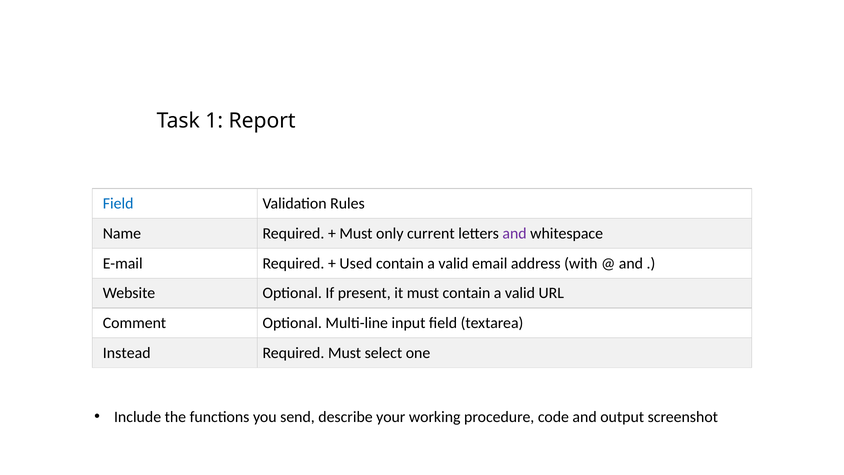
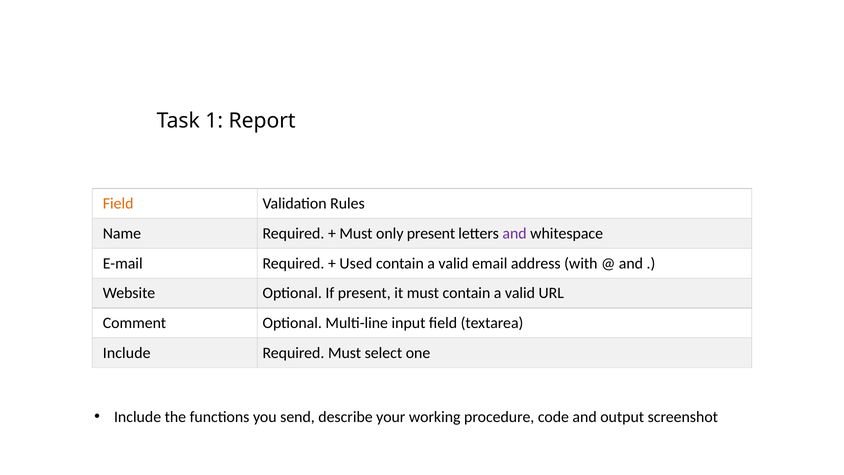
Field colour: blue -> orange (118, 203)
only current: current -> present (431, 233)
Instead: Instead -> Include (127, 353)
